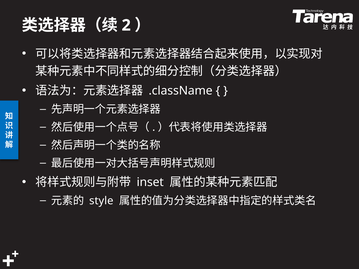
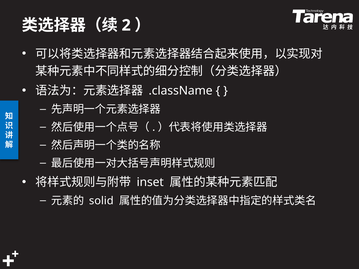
style: style -> solid (101, 201)
